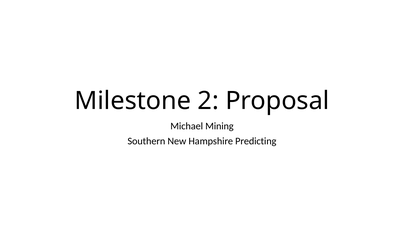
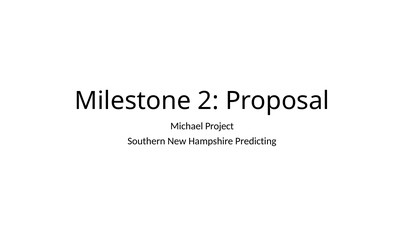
Mining: Mining -> Project (219, 126)
